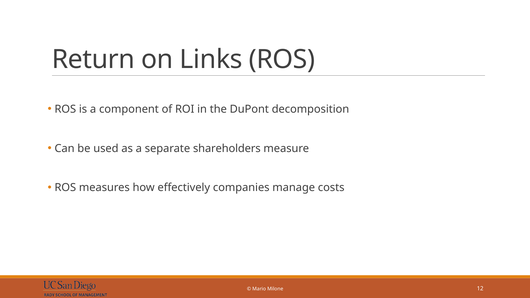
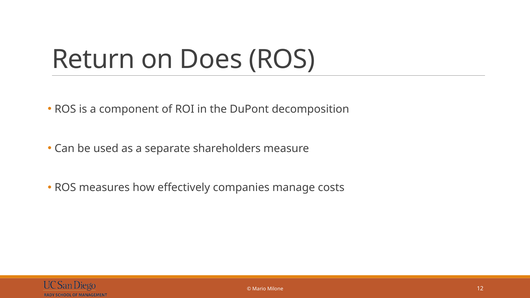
Links: Links -> Does (211, 59)
